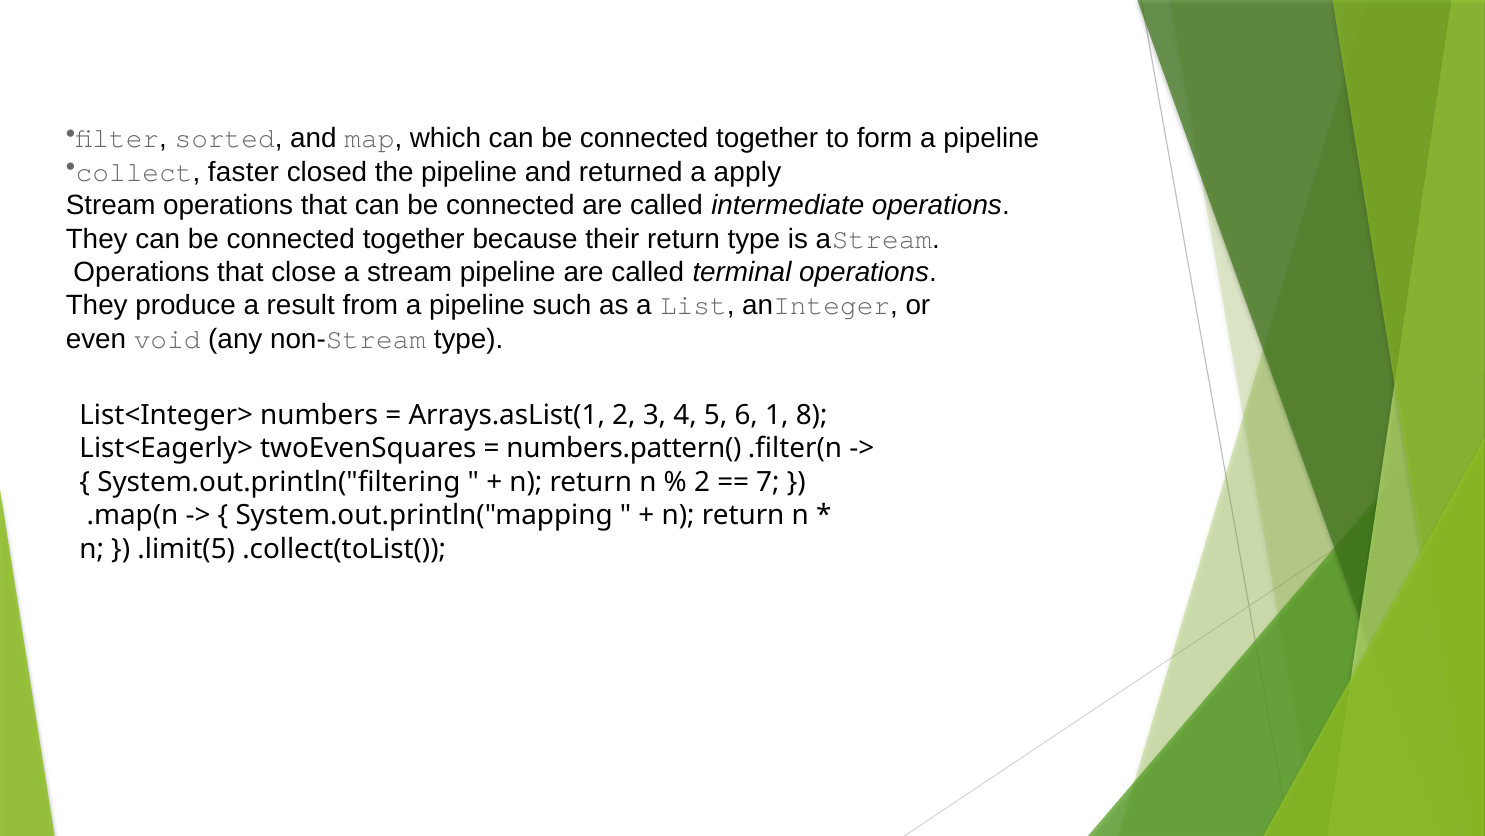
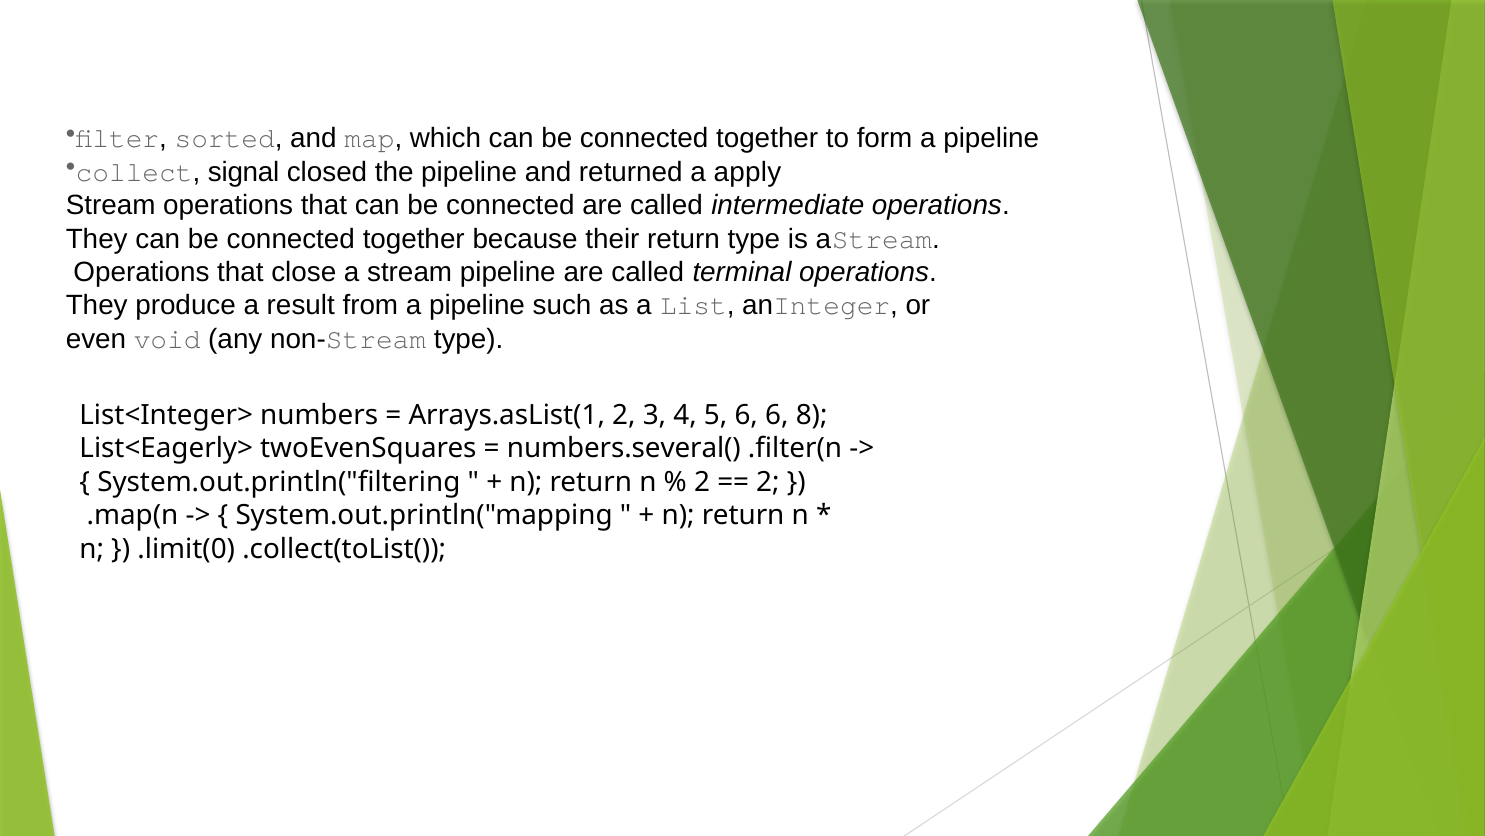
faster: faster -> signal (244, 172)
6 1: 1 -> 6 (777, 415)
numbers.pattern(: numbers.pattern( -> numbers.several( (624, 448)
7: 7 -> 2 (768, 482)
.limit(5: .limit(5 -> .limit(0 (186, 549)
